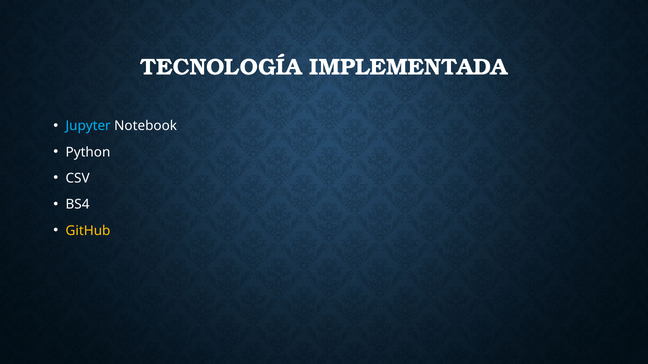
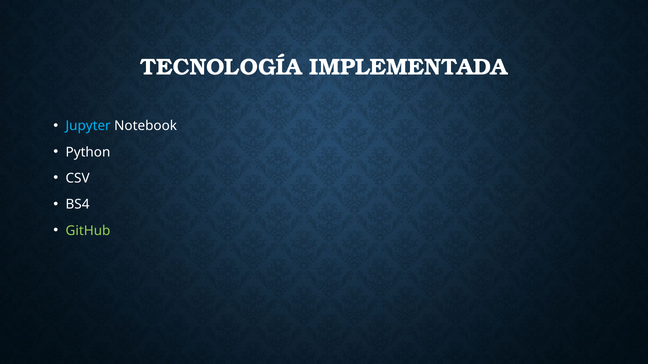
GitHub colour: yellow -> light green (88, 231)
